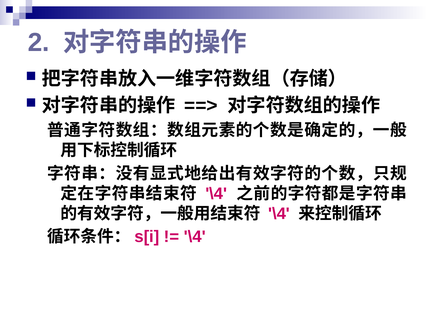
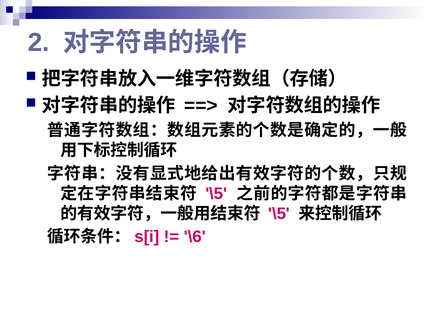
\4: \4 -> \5 (216, 194)
\4: \4 -> \5 (279, 214)
\4: \4 -> \6 (195, 237)
